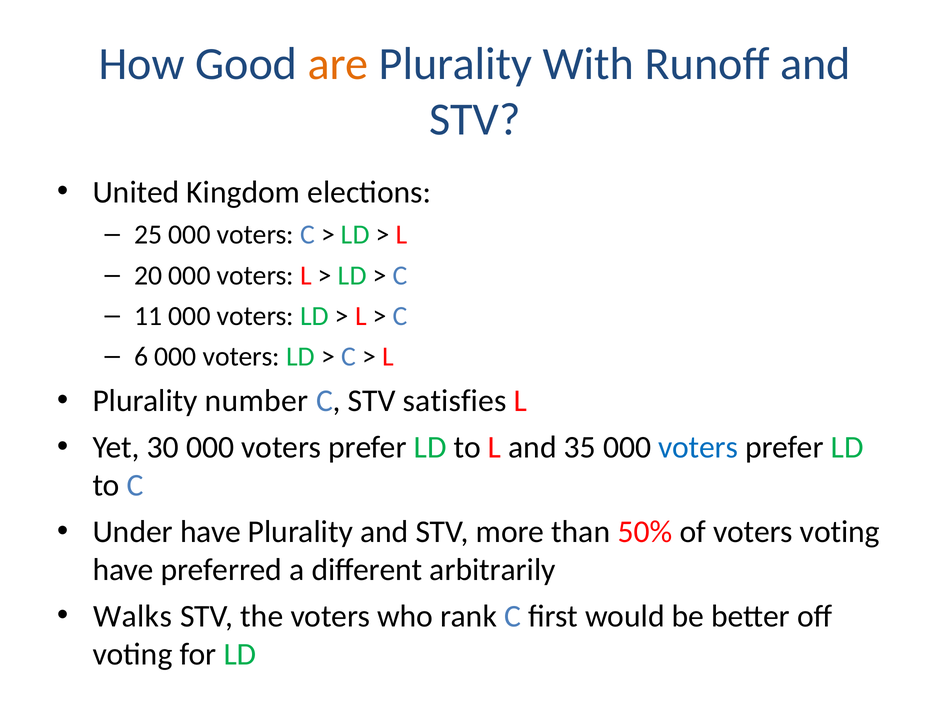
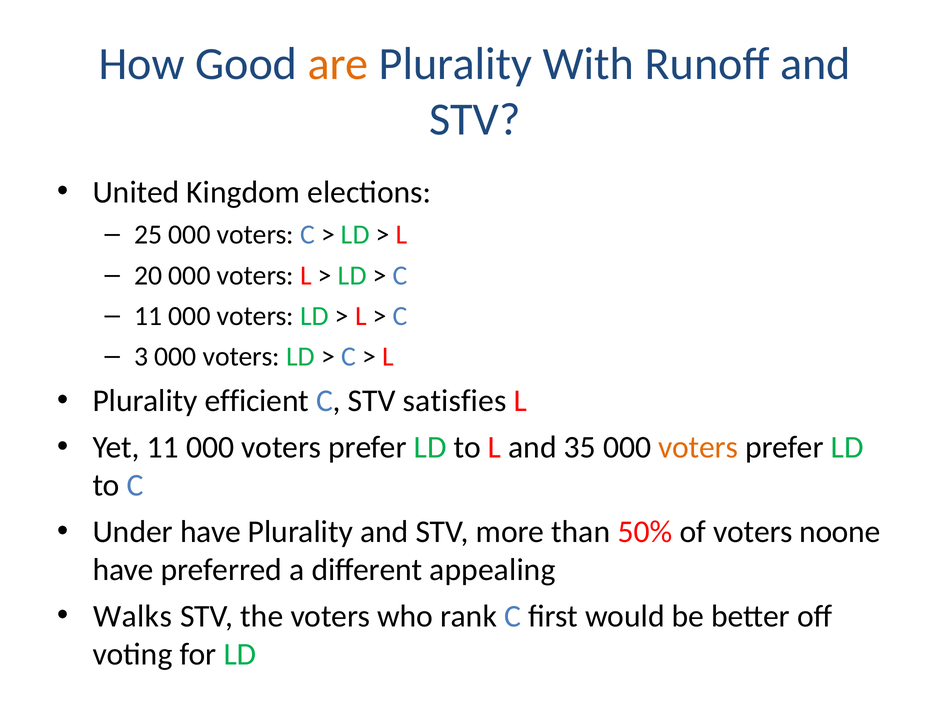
6: 6 -> 3 (141, 357)
number: number -> efficient (257, 401)
Yet 30: 30 -> 11 (163, 448)
voters colour: blue -> orange (698, 448)
voters voting: voting -> noone (840, 532)
arbitrarily: arbitrarily -> appealing (492, 570)
